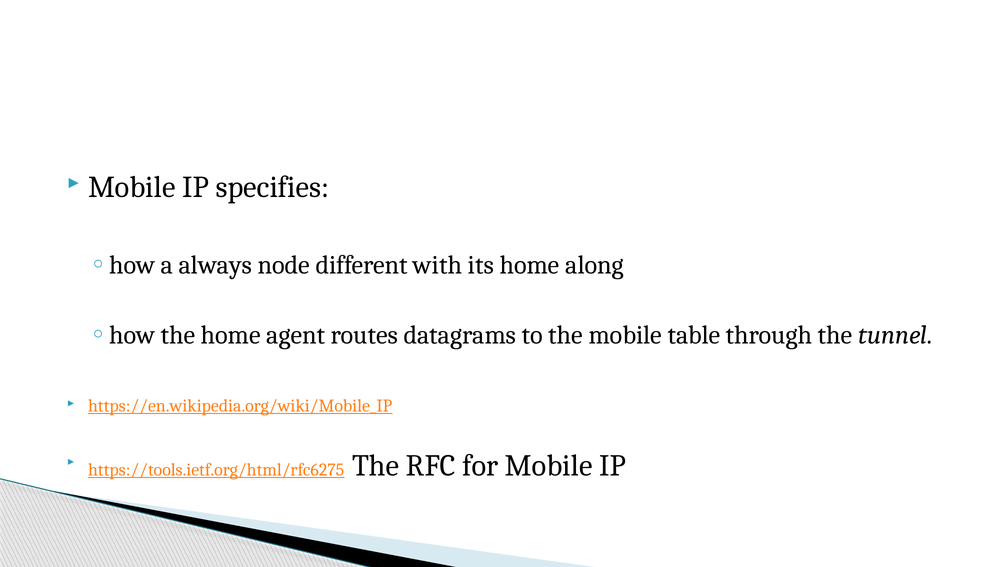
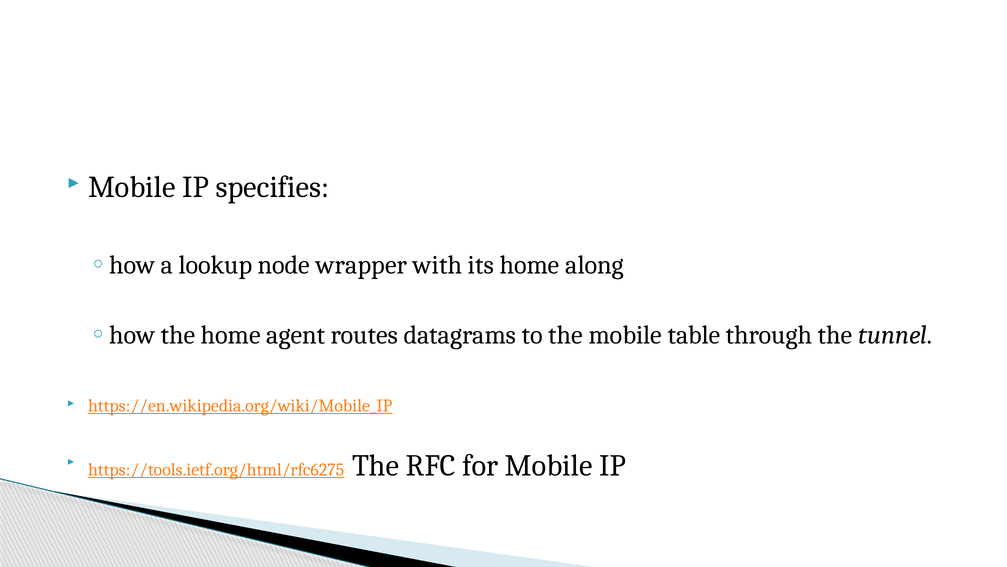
always: always -> lookup (215, 265)
different: different -> wrapper (361, 265)
